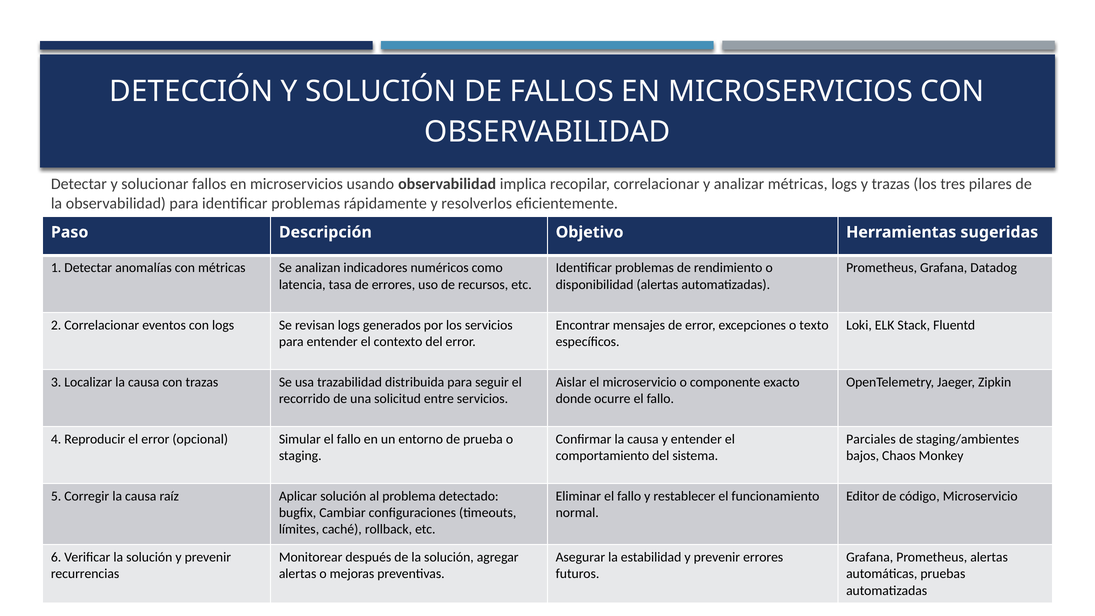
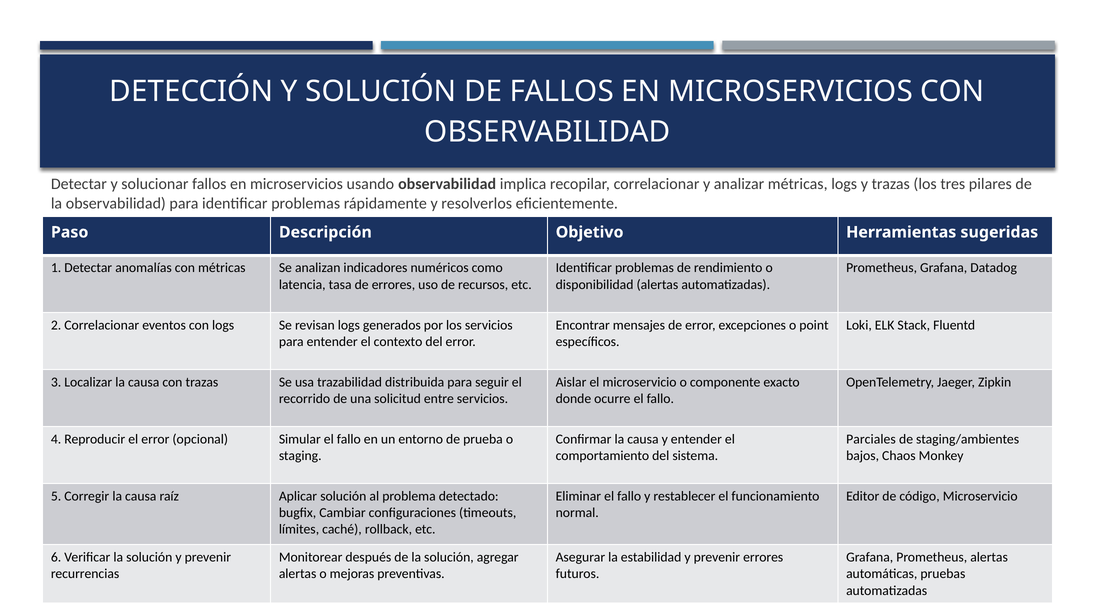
texto: texto -> point (814, 325)
